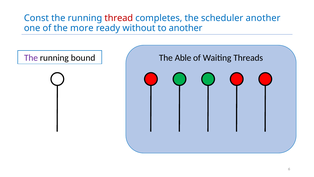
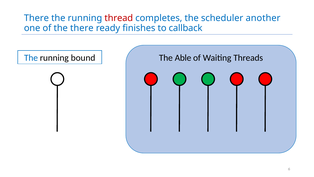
Const: Const -> There (36, 18)
the more: more -> there (82, 28)
without: without -> finishes (139, 28)
to another: another -> callback (186, 28)
The colour: purple -> blue (31, 58)
